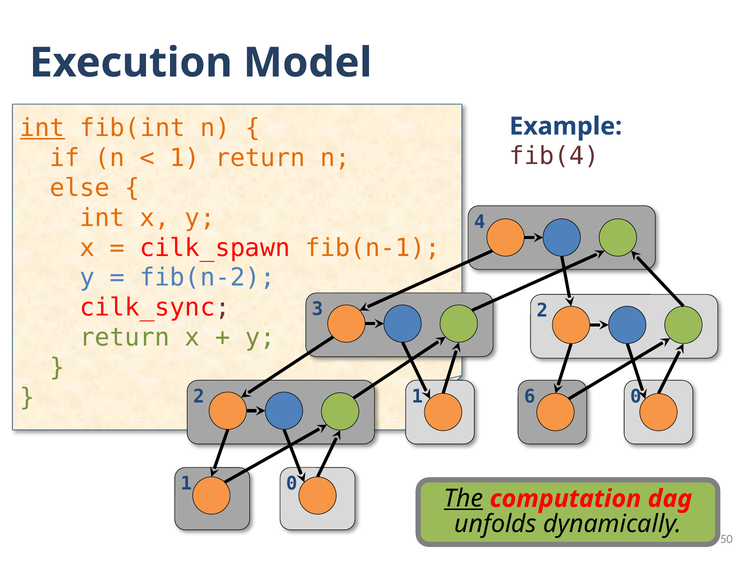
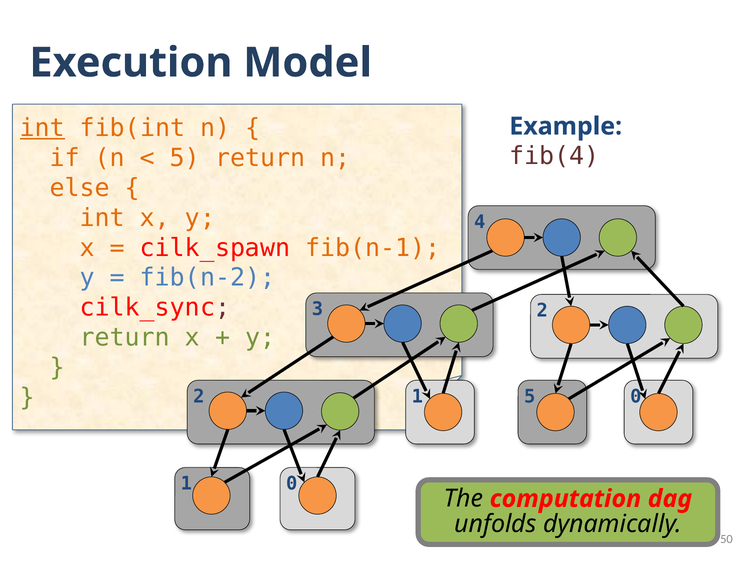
1: 1 -> 5 (185, 158)
1 6: 6 -> 5 (530, 397)
The underline: present -> none (464, 499)
